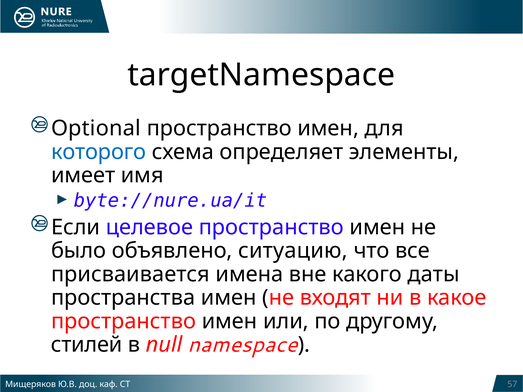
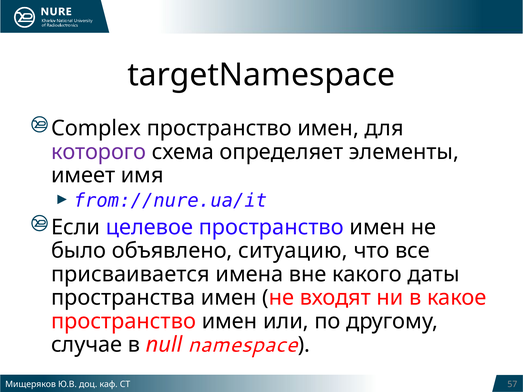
Optional: Optional -> Complex (96, 129)
которого colour: blue -> purple (99, 152)
byte://nure.ua/it: byte://nure.ua/it -> from://nure.ua/it (171, 201)
стилей: стилей -> случае (87, 345)
